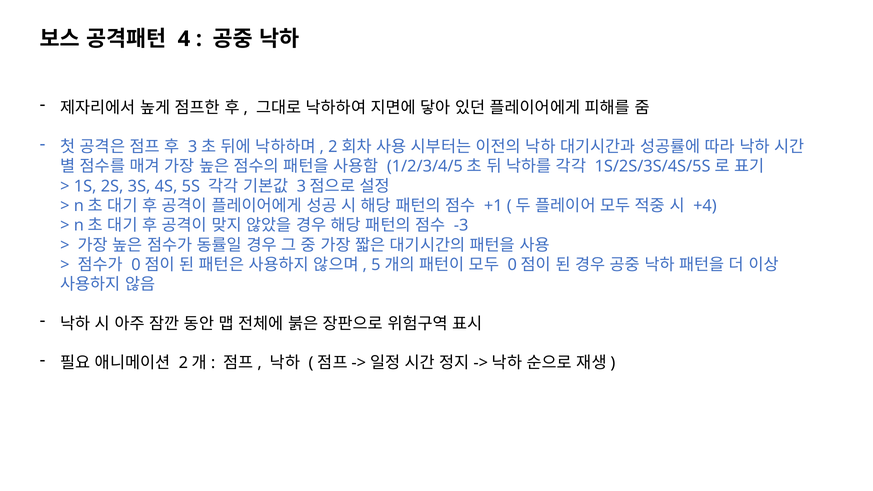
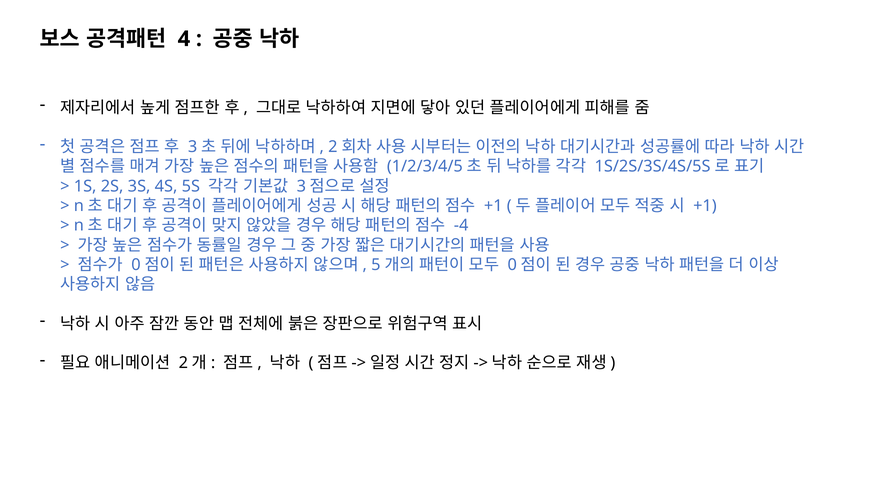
+4: +4 -> +1 (705, 206)
-3: -3 -> -4 (461, 225)
